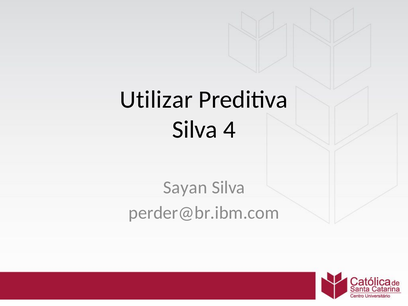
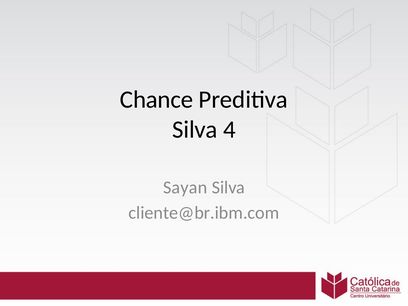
Utilizar: Utilizar -> Chance (157, 100)
perder@br.ibm.com: perder@br.ibm.com -> cliente@br.ibm.com (204, 213)
